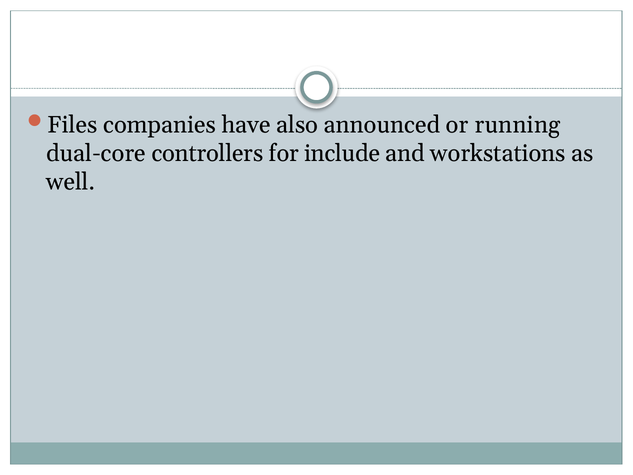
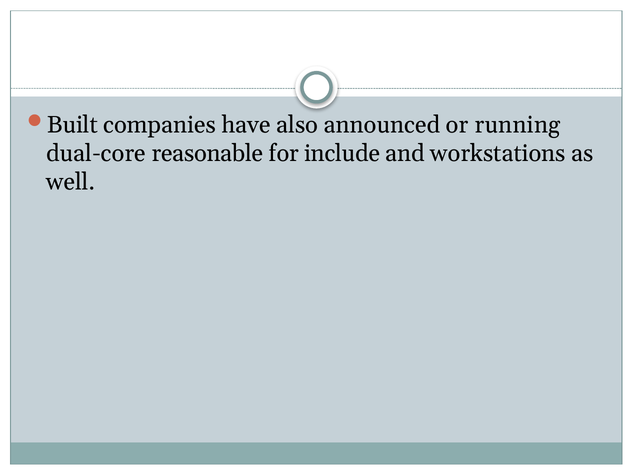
Files: Files -> Built (72, 125)
controllers: controllers -> reasonable (207, 153)
